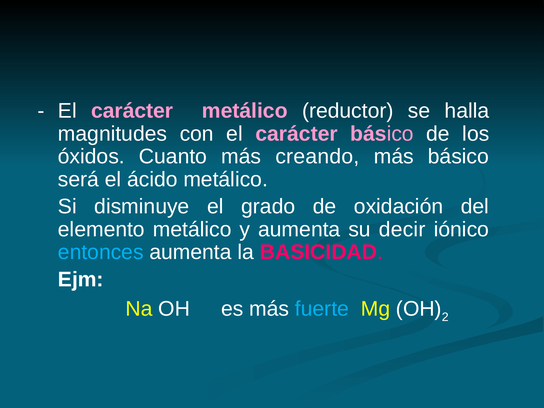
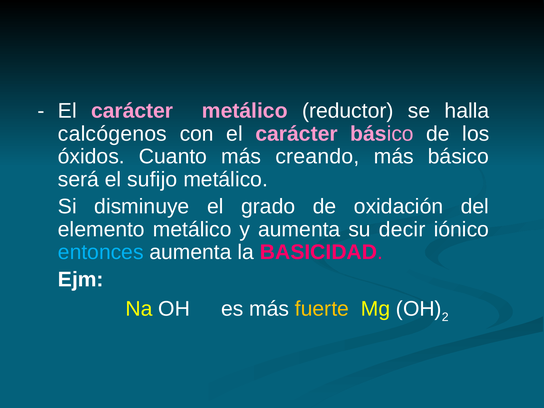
magnitudes: magnitudes -> calcógenos (112, 134)
ácido: ácido -> sufijo (152, 179)
fuerte colour: light blue -> yellow (322, 309)
